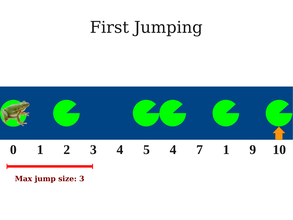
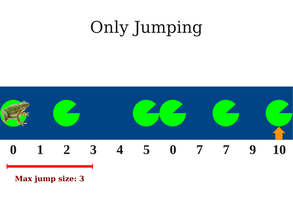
First: First -> Only (109, 27)
5 4: 4 -> 0 (173, 150)
7 1: 1 -> 7 (226, 150)
